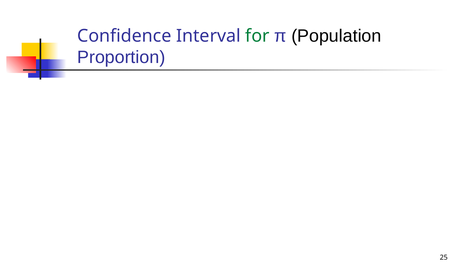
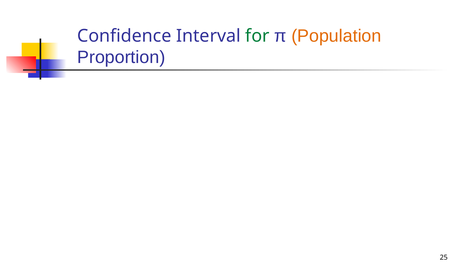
Population colour: black -> orange (336, 36)
